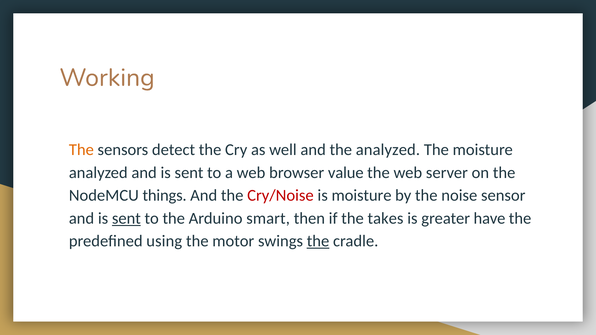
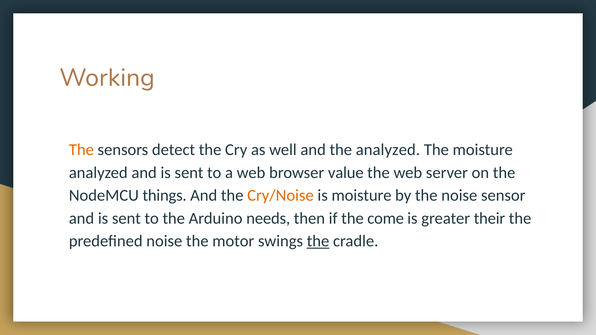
Cry/Noise colour: red -> orange (280, 196)
sent underline: present -> none (126, 218)
smart: smart -> needs (268, 218)
takes: takes -> come (386, 218)
have: have -> their (489, 218)
predefined using: using -> noise (164, 241)
